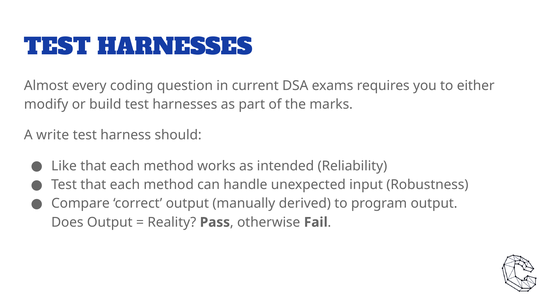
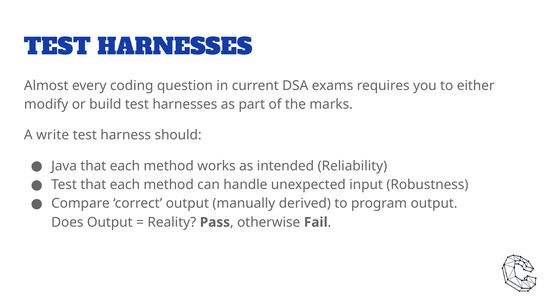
Like: Like -> Java (64, 166)
